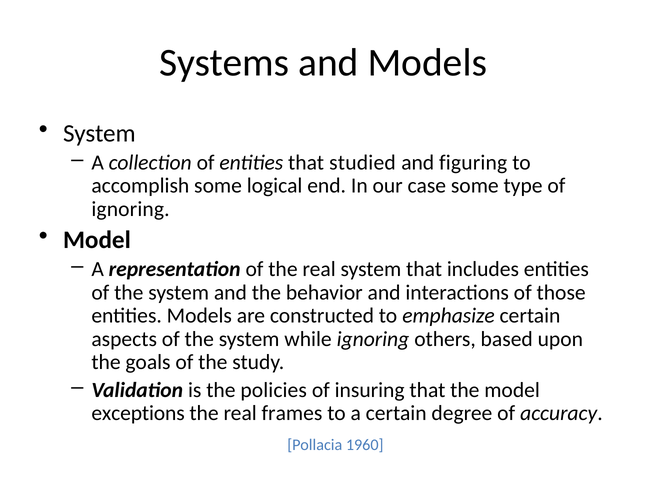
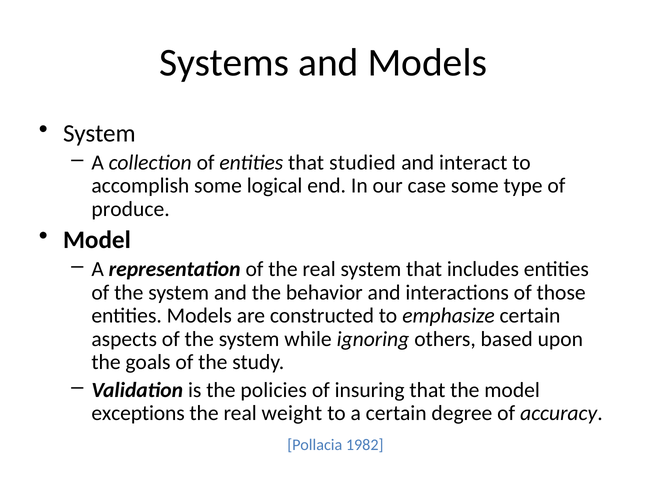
figuring: figuring -> interact (473, 163)
ignoring: ignoring -> produce (131, 209)
frames: frames -> weight (292, 414)
1960: 1960 -> 1982 (365, 445)
